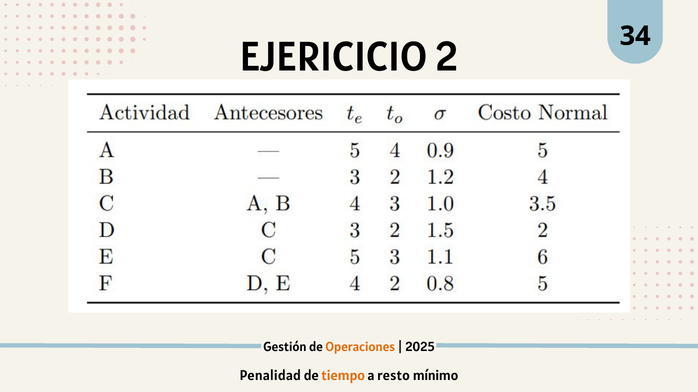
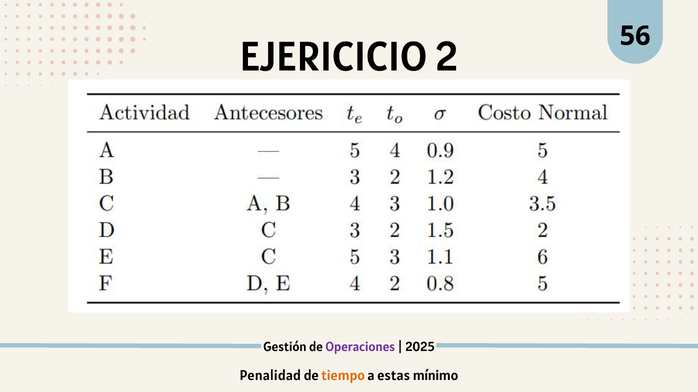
34: 34 -> 56 (635, 36)
Operaciones colour: orange -> purple (360, 347)
resto: resto -> estas (394, 376)
